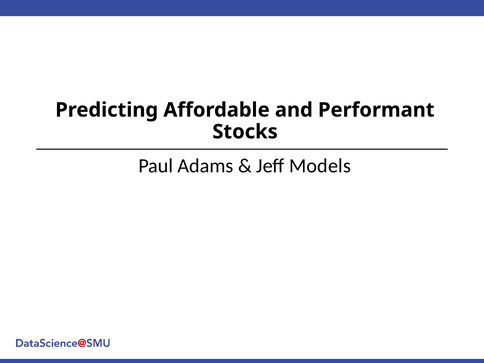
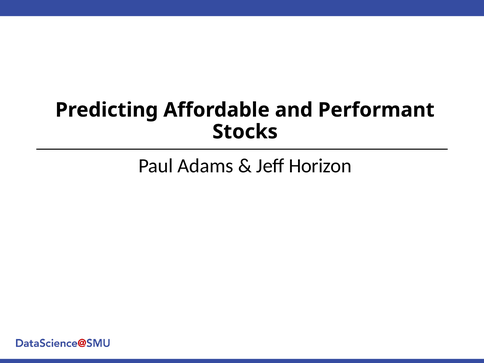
Models: Models -> Horizon (320, 166)
